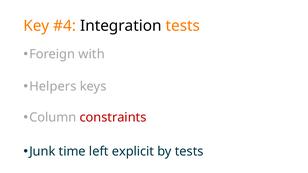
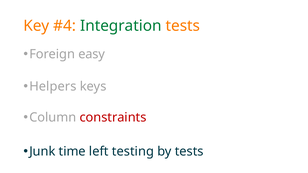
Integration colour: black -> green (121, 26)
with: with -> easy (92, 54)
explicit: explicit -> testing (133, 152)
